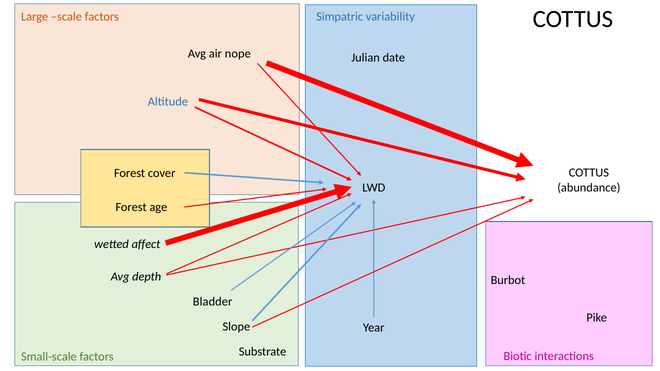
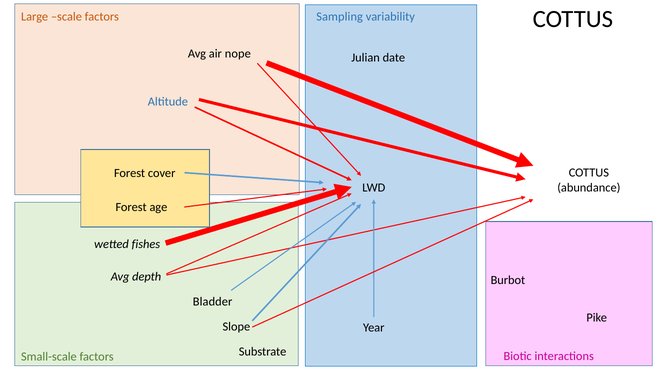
Simpatric: Simpatric -> Sampling (340, 17)
affect: affect -> fishes (146, 244)
